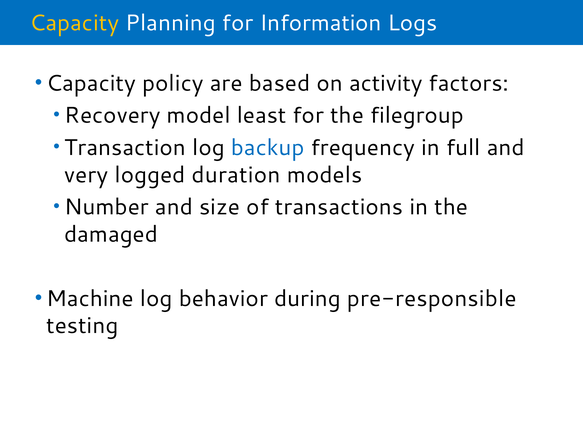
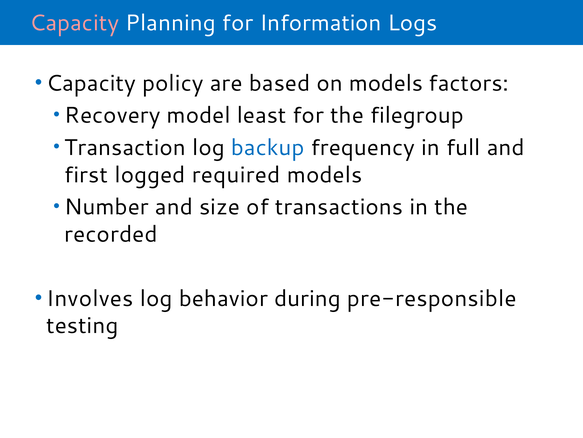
Capacity colour: yellow -> pink (74, 23)
on activity: activity -> models (386, 83)
very: very -> first (86, 175)
duration: duration -> required (236, 175)
damaged: damaged -> recorded (111, 234)
Machine: Machine -> Involves (90, 298)
